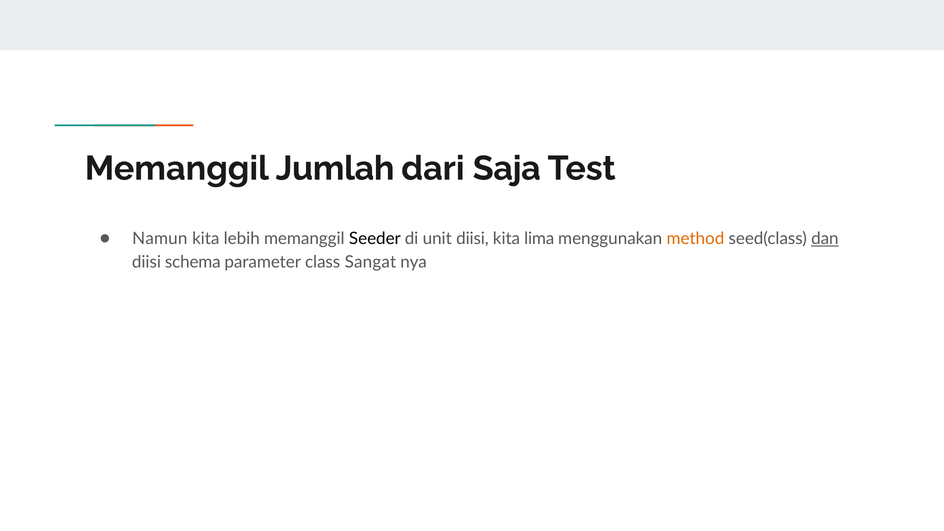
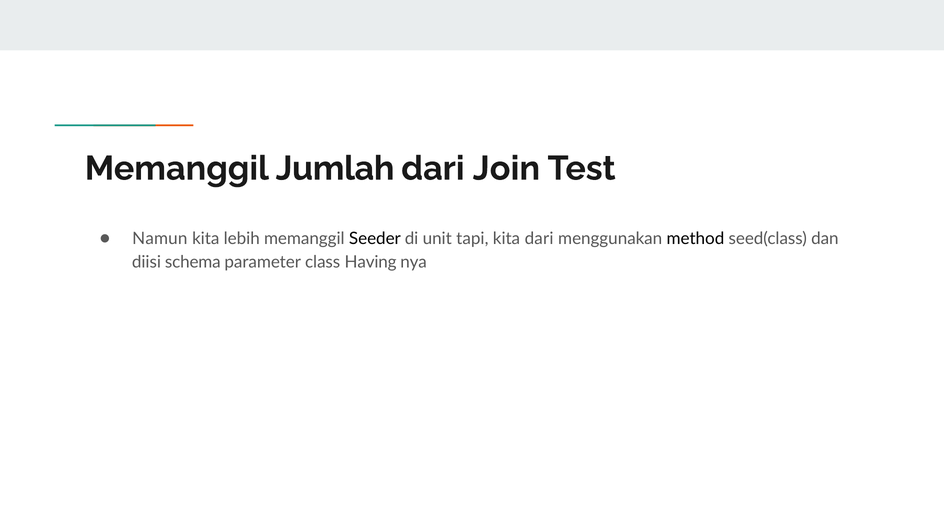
Saja: Saja -> Join (506, 168)
unit diisi: diisi -> tapi (472, 239)
kita lima: lima -> dari (539, 239)
method colour: orange -> black (695, 239)
dan underline: present -> none (825, 239)
Sangat: Sangat -> Having (371, 262)
